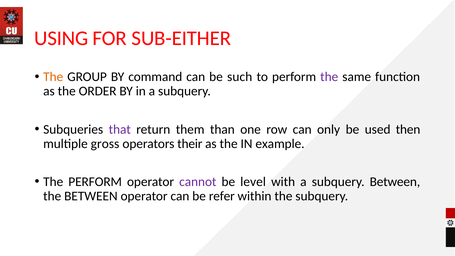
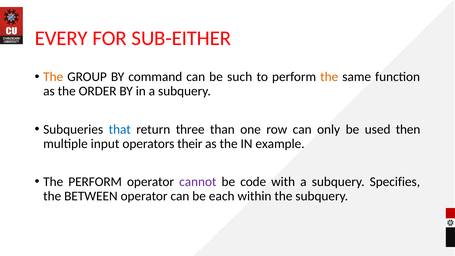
USING: USING -> EVERY (61, 38)
the colour: purple -> orange (329, 77)
that colour: purple -> blue (120, 129)
them: them -> three (190, 129)
gross: gross -> input (105, 144)
level: level -> code (253, 182)
subquery Between: Between -> Specifies (395, 182)
refer: refer -> each (222, 196)
